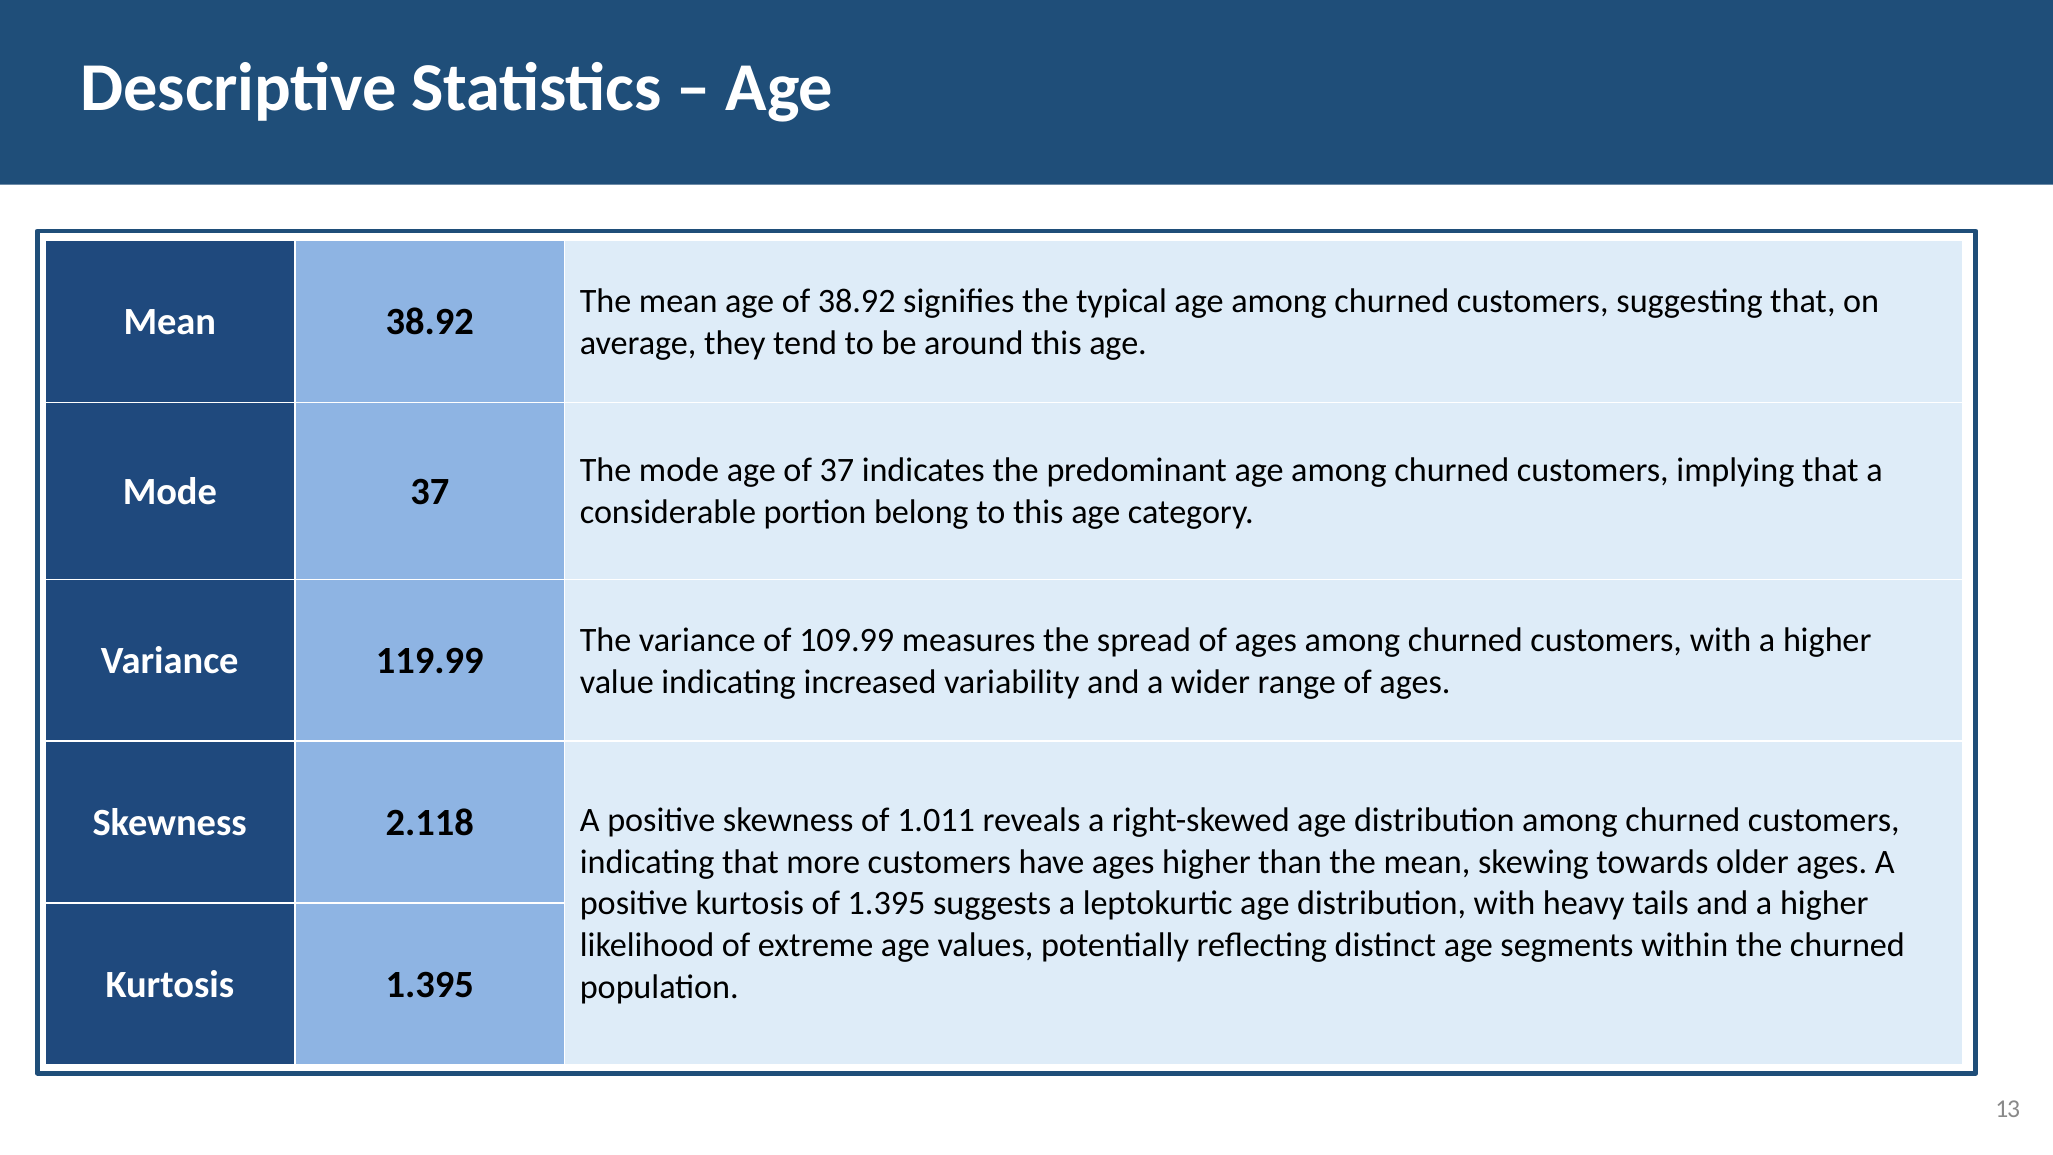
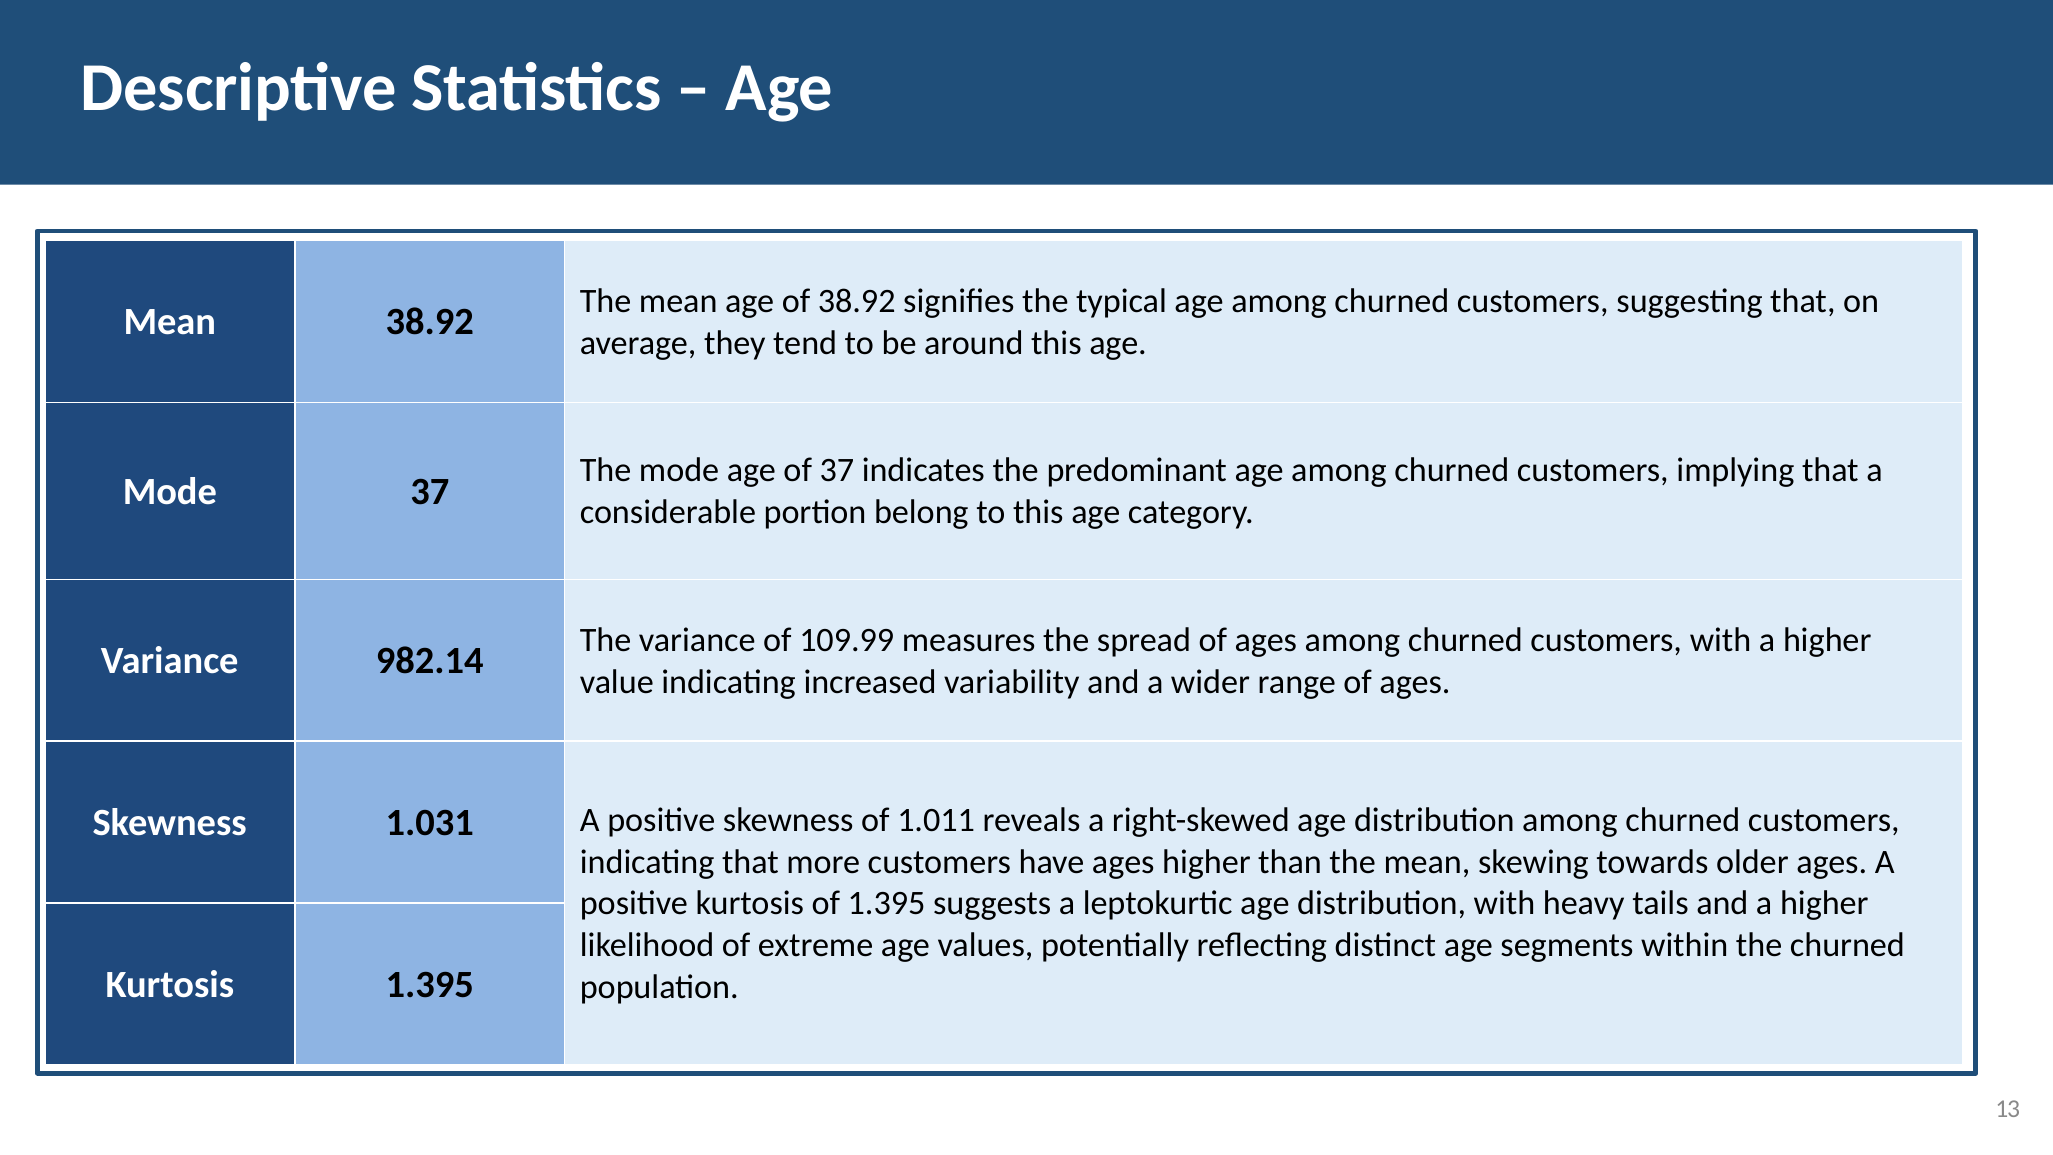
119.99: 119.99 -> 982.14 (430, 661)
2.118: 2.118 -> 1.031 (430, 823)
